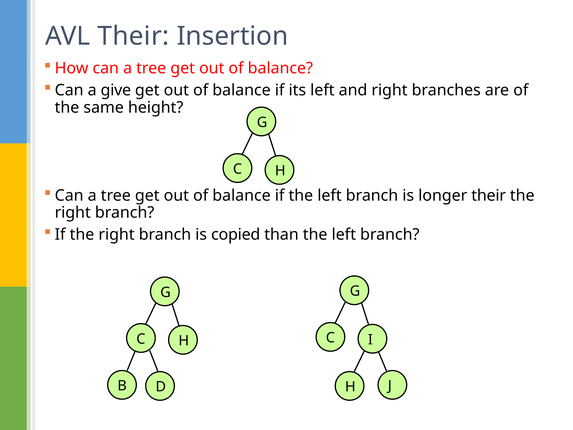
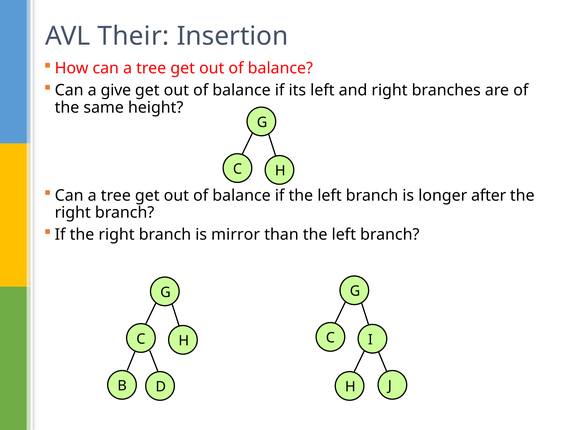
longer their: their -> after (489, 195)
copied: copied -> mirror (236, 235)
